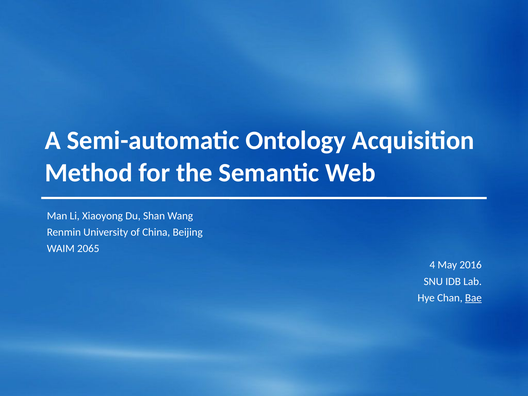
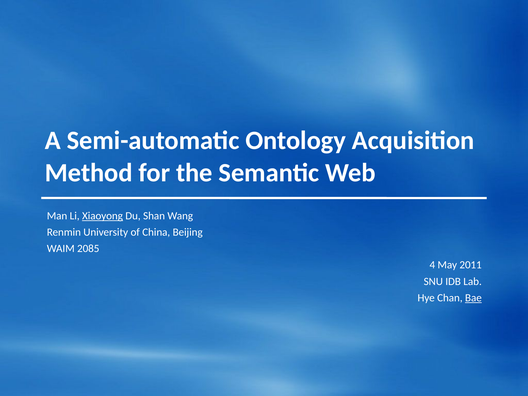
Xiaoyong underline: none -> present (103, 216)
2065: 2065 -> 2085 (88, 249)
2016: 2016 -> 2011 (471, 265)
